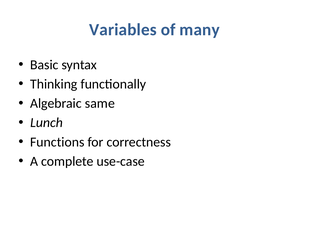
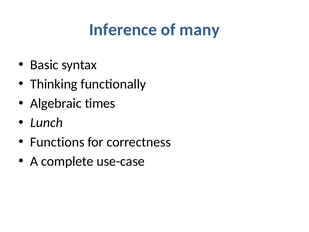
Variables: Variables -> Inference (123, 30)
same: same -> times (100, 103)
